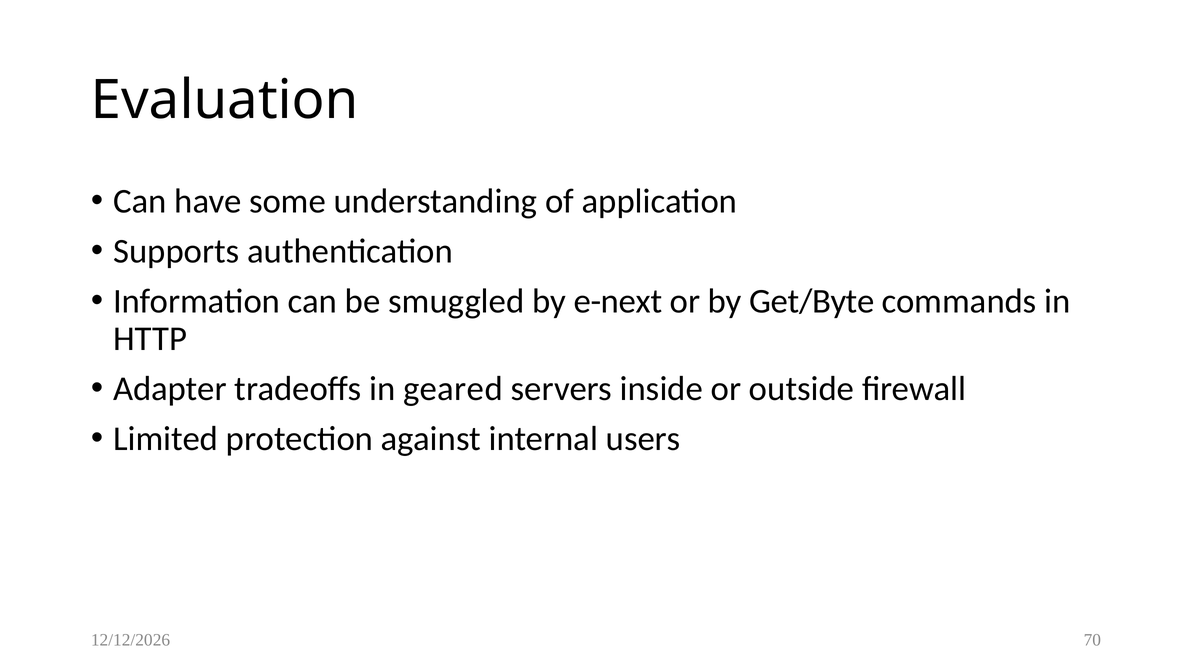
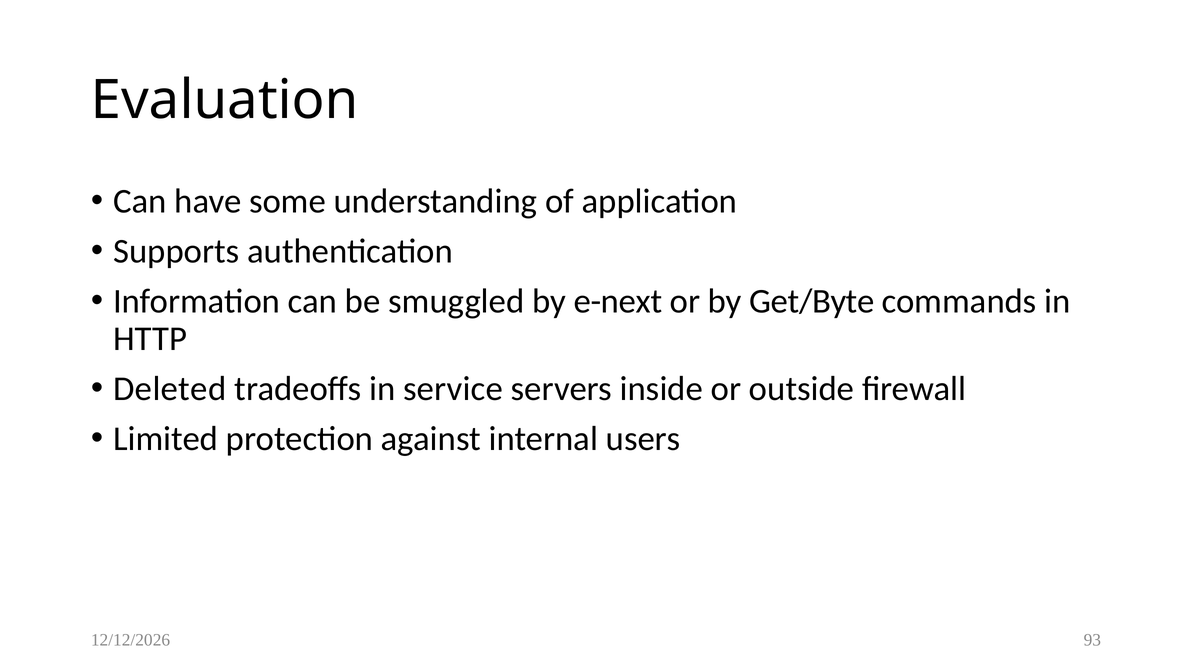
Adapter: Adapter -> Deleted (170, 389)
geared: geared -> service (453, 389)
70: 70 -> 93 (1092, 641)
